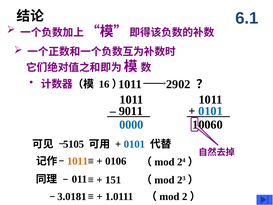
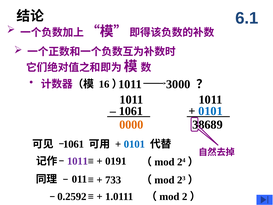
2902: 2902 -> 3000 (178, 84)
9011: 9011 -> 1061 (131, 111)
0000 colour: blue -> orange (131, 125)
10060: 10060 -> 38689 (208, 125)
5105: 5105 -> 1061 (74, 144)
0106: 0106 -> 0191 (116, 161)
1011 colour: orange -> purple (77, 161)
151: 151 -> 733 (113, 180)
3.0181: 3.0181 -> 0.2592 (72, 196)
